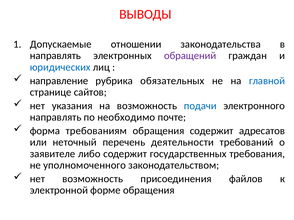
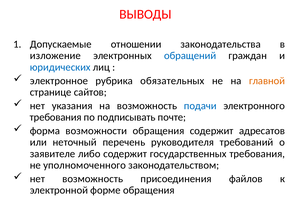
направлять: направлять -> изложение (55, 56)
обращений colour: purple -> blue (190, 56)
направление: направление -> электронное (59, 81)
главной colour: blue -> orange (267, 81)
направлять: направлять -> требования (56, 118)
необходимо: необходимо -> подписывать (126, 118)
требованиям: требованиям -> возможности (96, 131)
деятельности: деятельности -> руководителя (183, 143)
